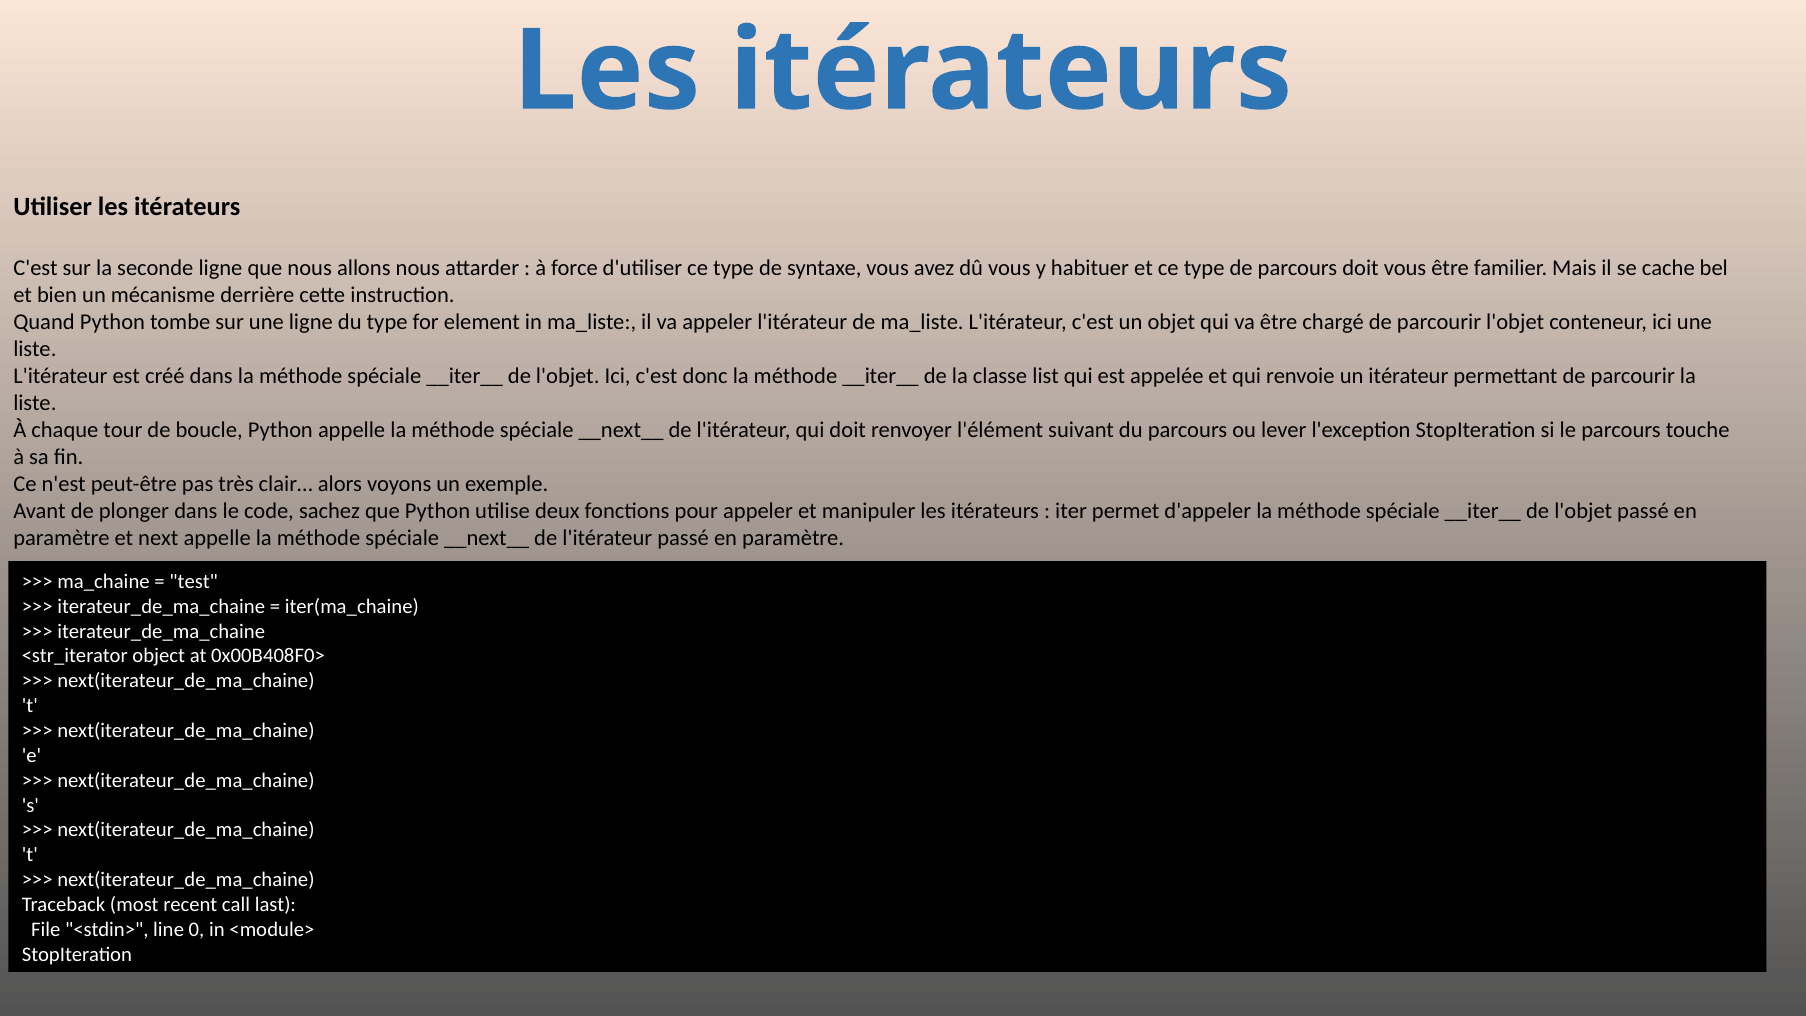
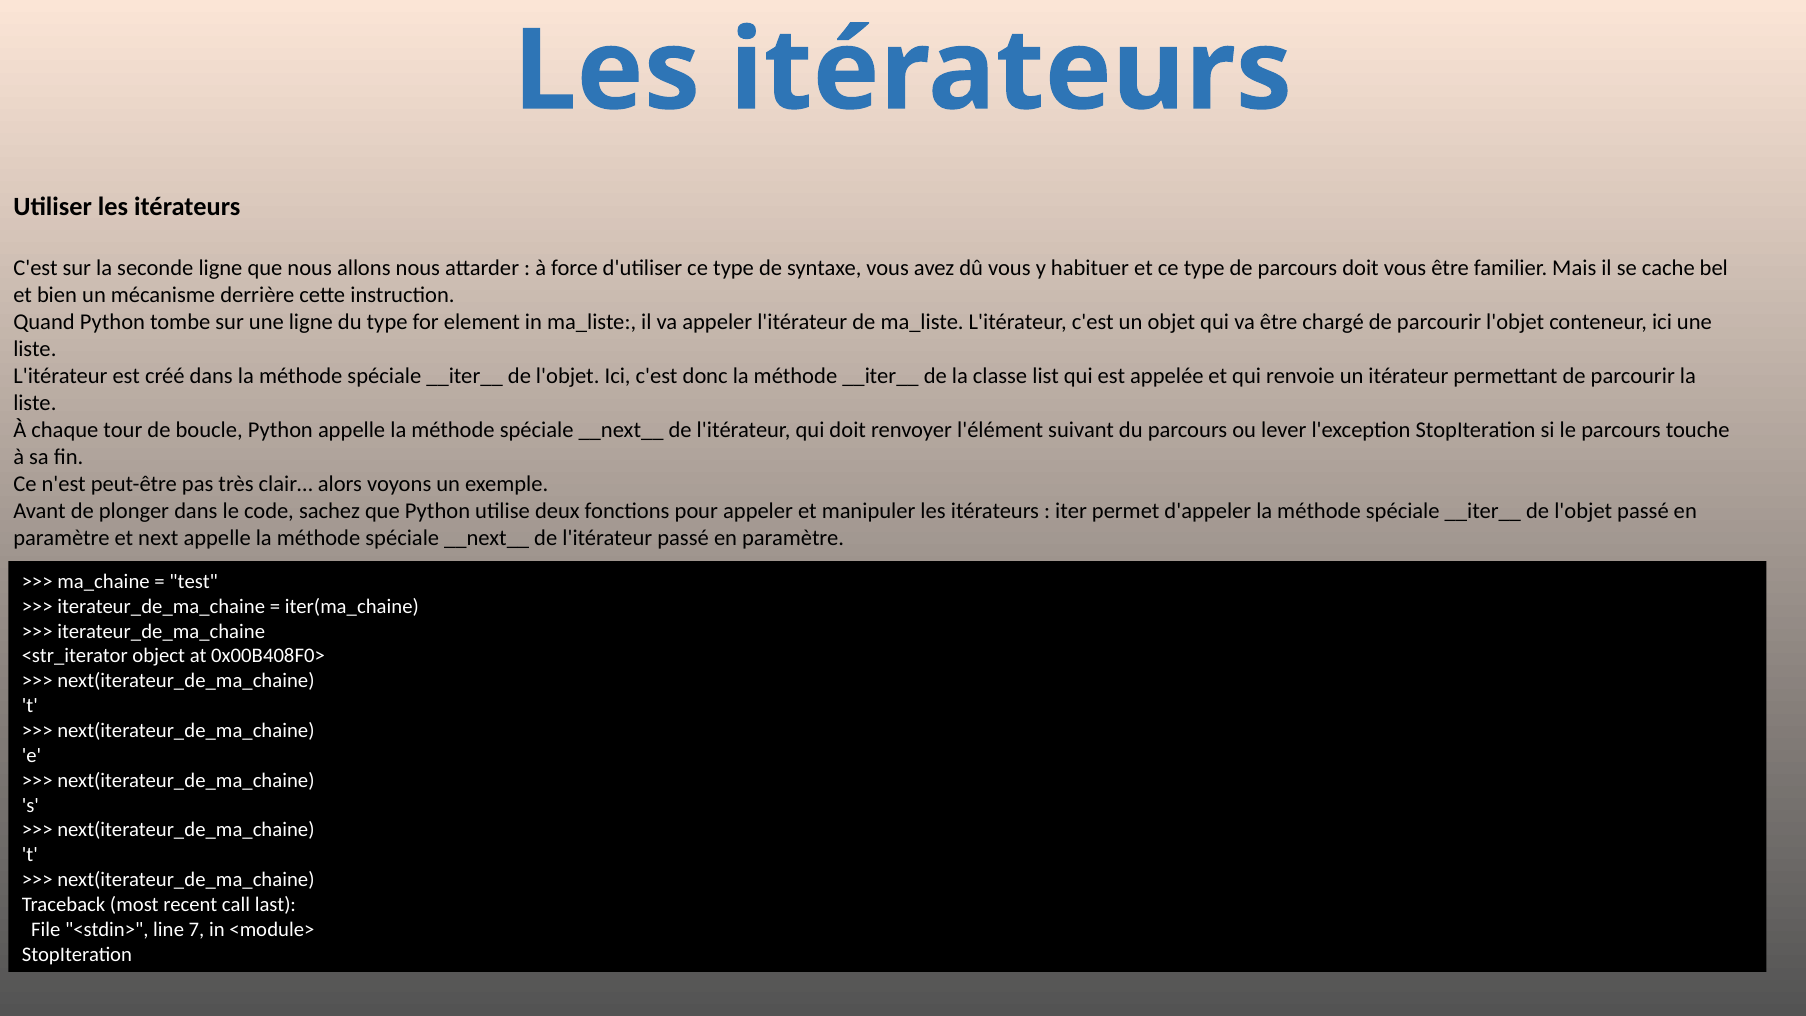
0: 0 -> 7 (196, 929)
